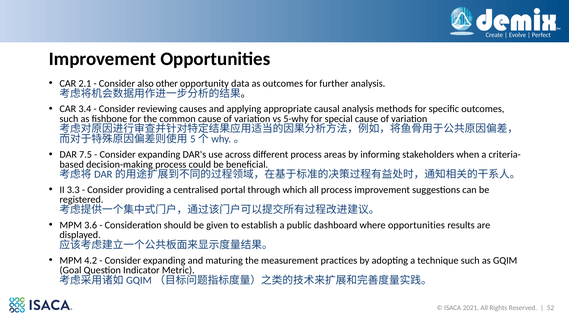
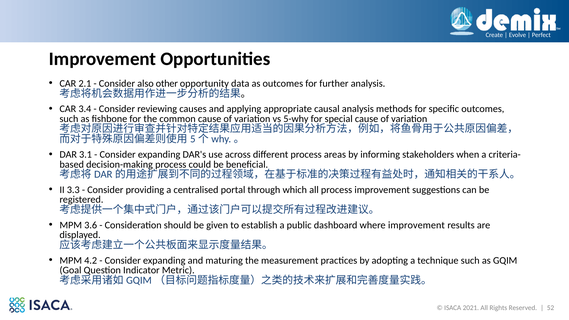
7.5: 7.5 -> 3.1 (86, 155)
where opportunities: opportunities -> improvement (416, 225)
